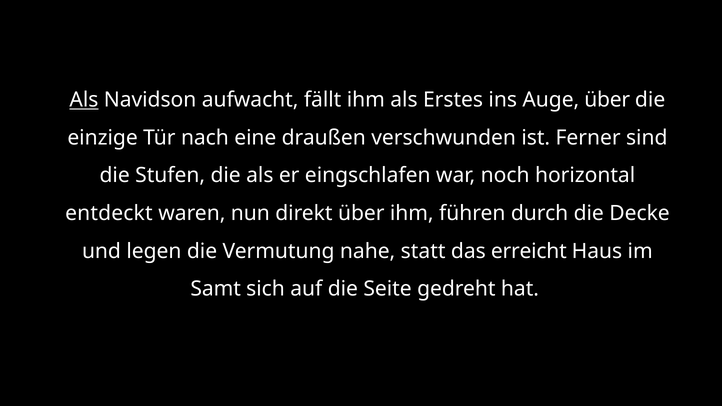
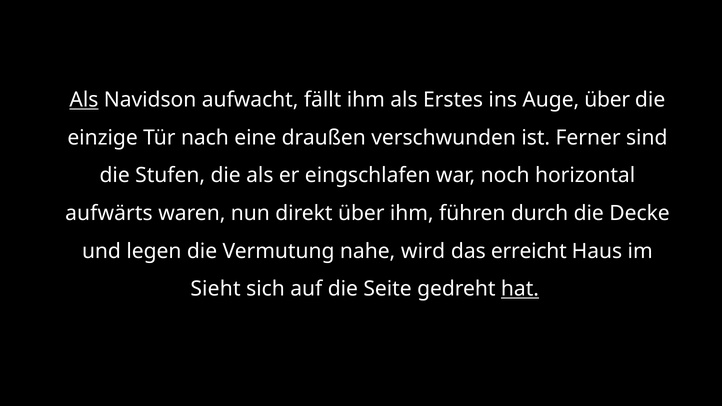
entdeckt: entdeckt -> aufwärts (109, 213)
statt: statt -> wird (423, 251)
Samt: Samt -> Sieht (215, 289)
hat underline: none -> present (520, 289)
